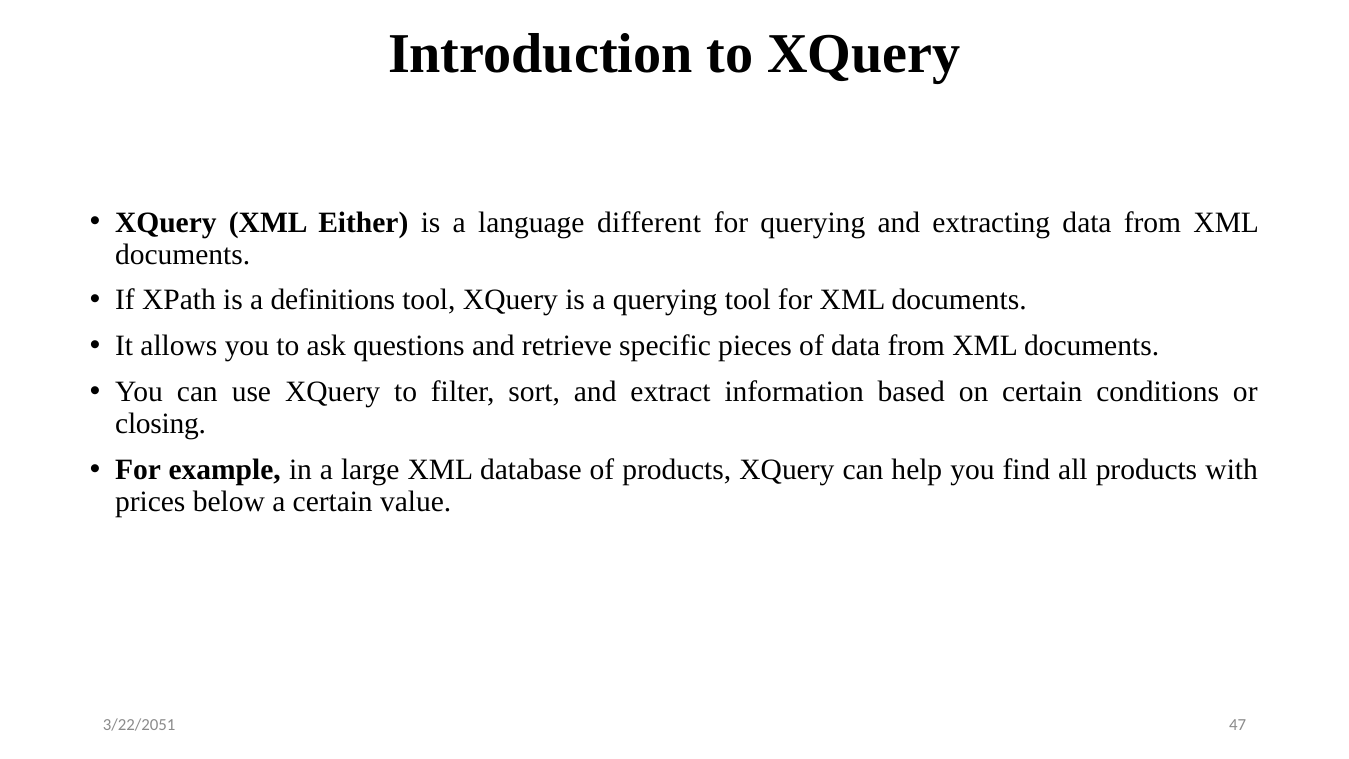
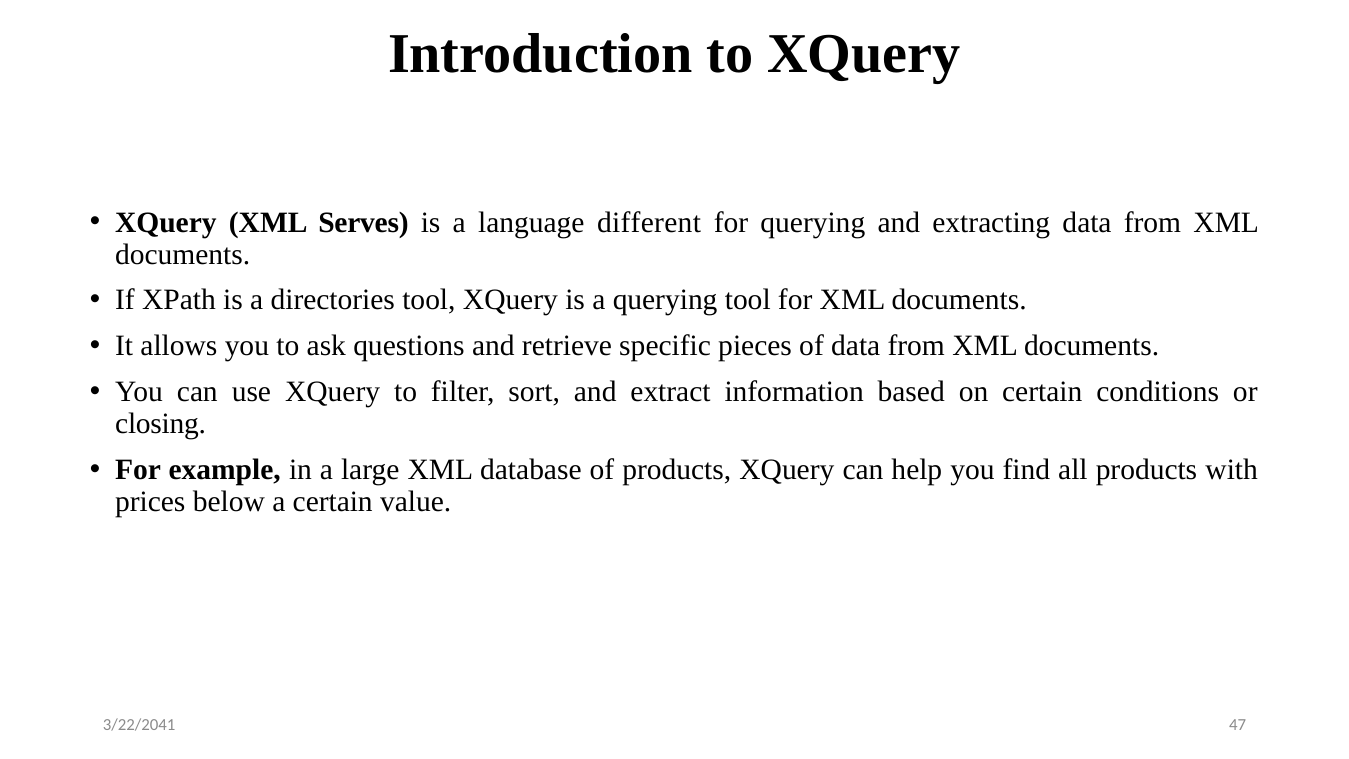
Either: Either -> Serves (363, 222)
definitions: definitions -> directories (333, 300)
3/22/2051: 3/22/2051 -> 3/22/2041 (139, 725)
